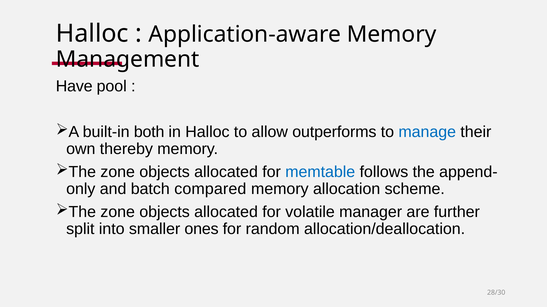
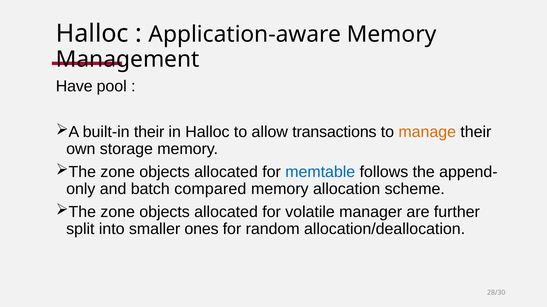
built-in both: both -> their (149, 132)
outperforms: outperforms -> transactions (334, 132)
manage colour: blue -> orange (427, 132)
thereby: thereby -> storage (126, 149)
